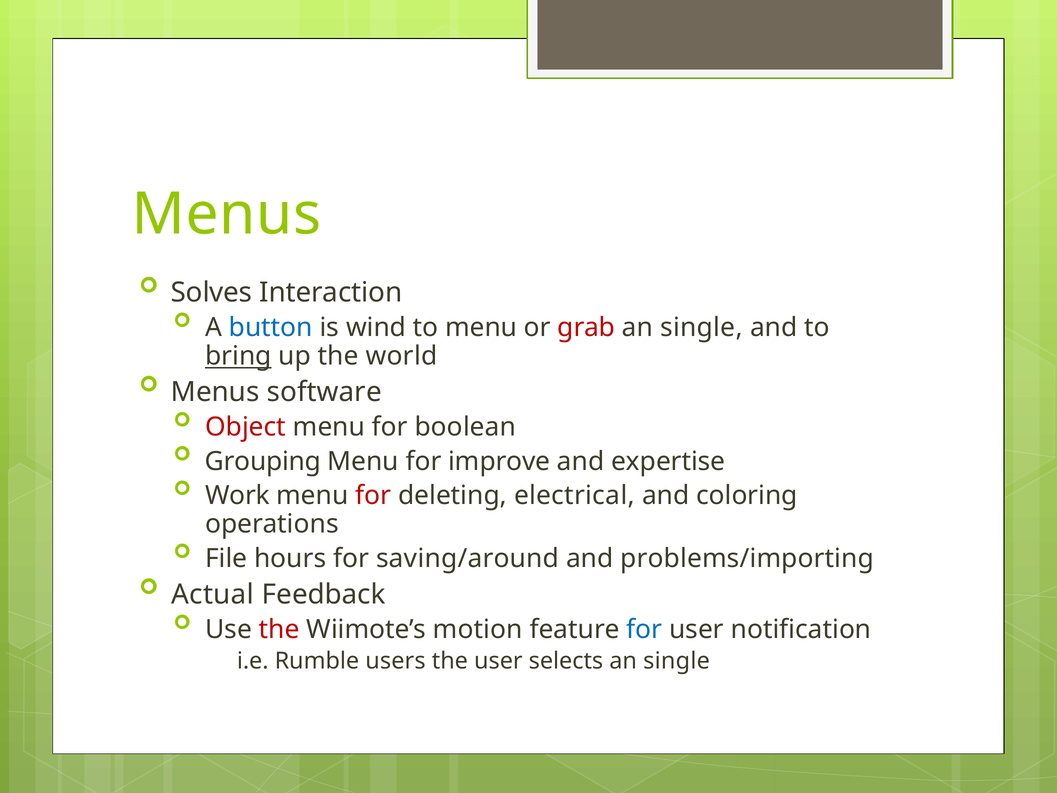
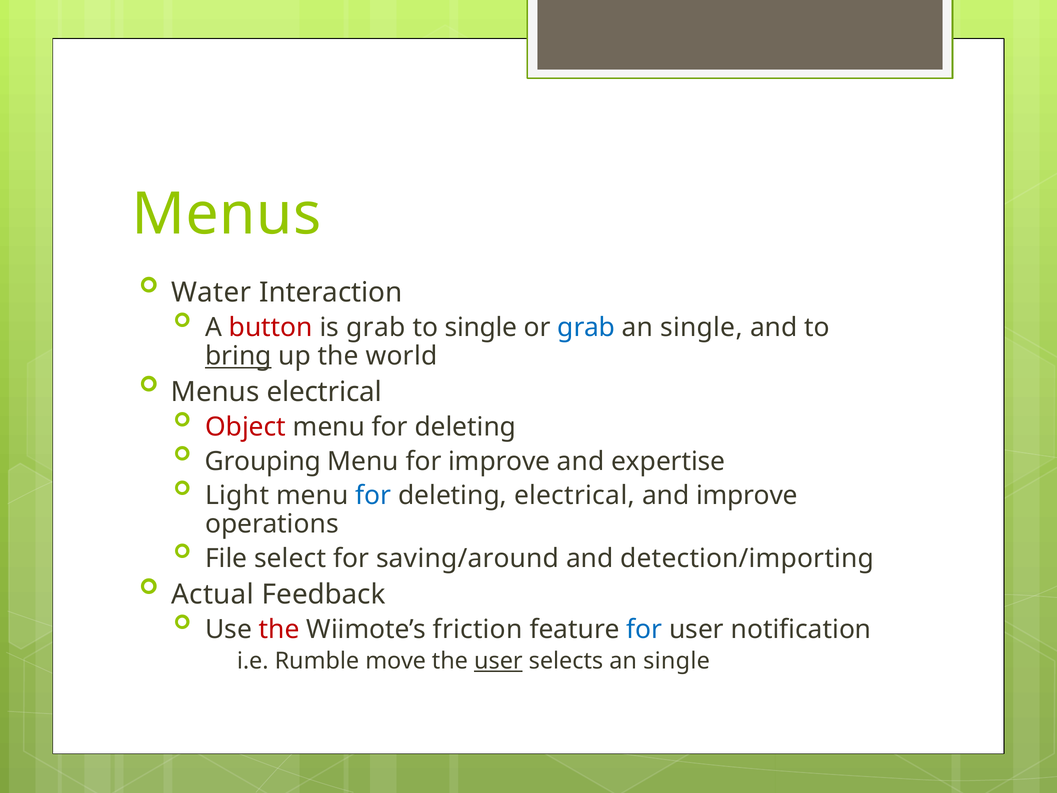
Solves: Solves -> Water (211, 293)
button colour: blue -> red (271, 328)
is wind: wind -> grab (376, 328)
to menu: menu -> single (481, 328)
grab colour: red -> blue (586, 328)
Menus software: software -> electrical (324, 392)
boolean: boolean -> deleting (465, 427)
Work: Work -> Light (237, 496)
for colour: red -> blue (373, 496)
and coloring: coloring -> improve (747, 496)
hours: hours -> select (290, 558)
problems/importing: problems/importing -> detection/importing (747, 558)
motion: motion -> friction (478, 629)
users: users -> move (396, 661)
user underline: none -> present (498, 661)
